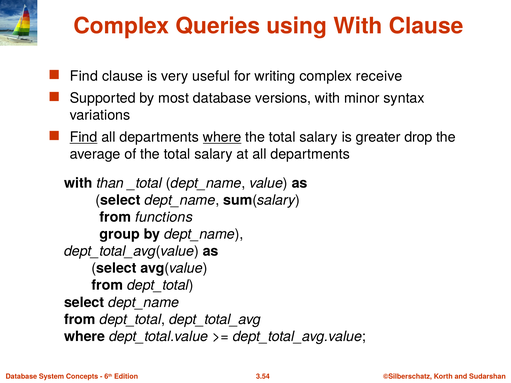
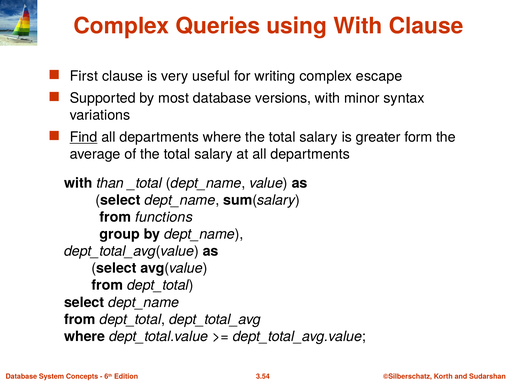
Find: Find -> First (84, 76)
receive: receive -> escape (379, 76)
where underline: present -> none (222, 137)
drop: drop -> form (418, 137)
